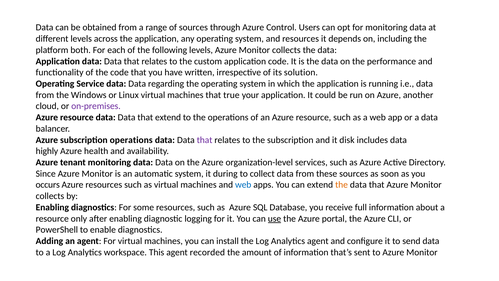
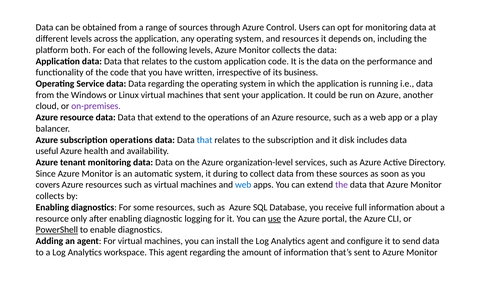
solution: solution -> business (301, 72)
that true: true -> sent (231, 95)
a data: data -> play (429, 117)
that colour: purple -> blue (205, 140)
highly: highly -> useful (47, 151)
occurs: occurs -> covers (48, 185)
the colour: orange -> purple (342, 185)
PowerShell underline: none -> present (57, 230)
agent recorded: recorded -> regarding (207, 252)
